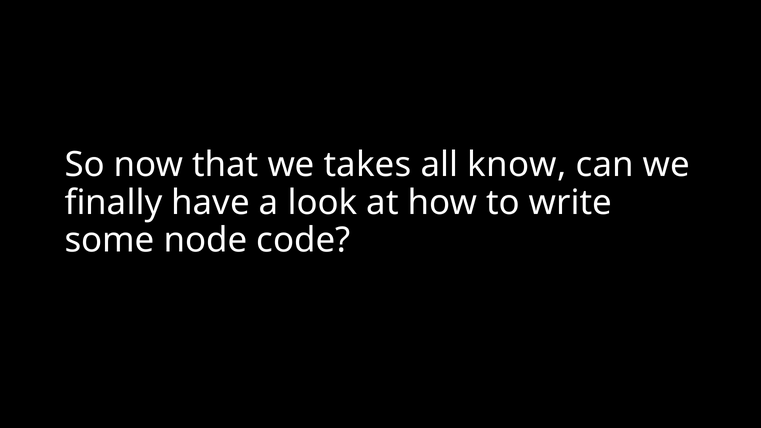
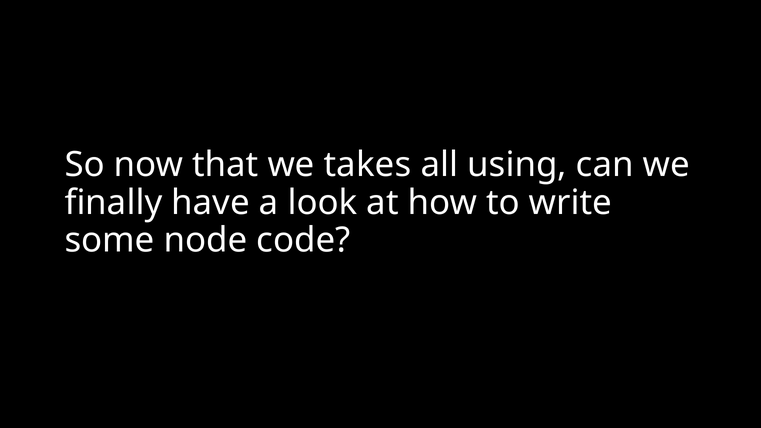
know: know -> using (517, 165)
